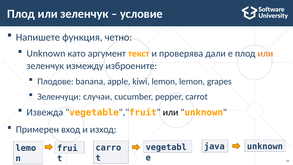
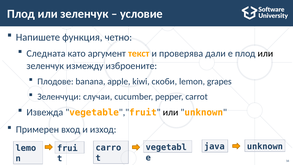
Unknown: Unknown -> Следната (46, 53)
или colour: orange -> black (265, 53)
kiwi lemon: lemon -> скоби (164, 81)
